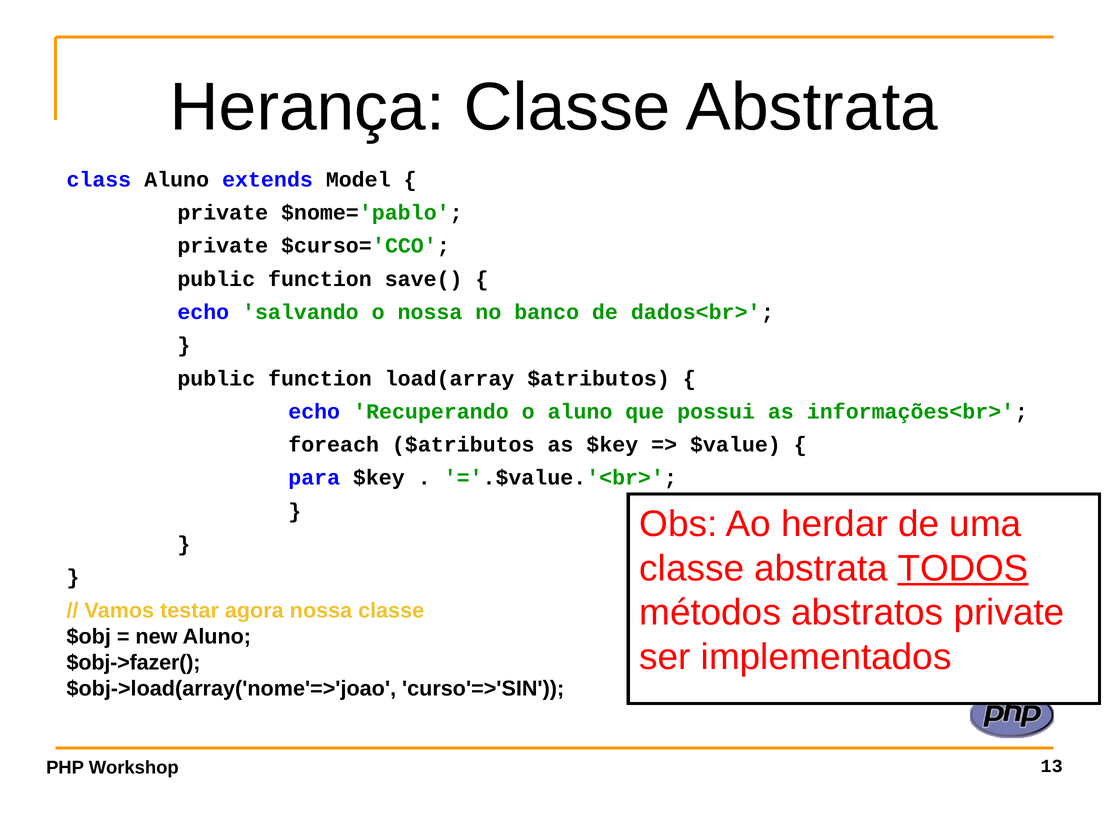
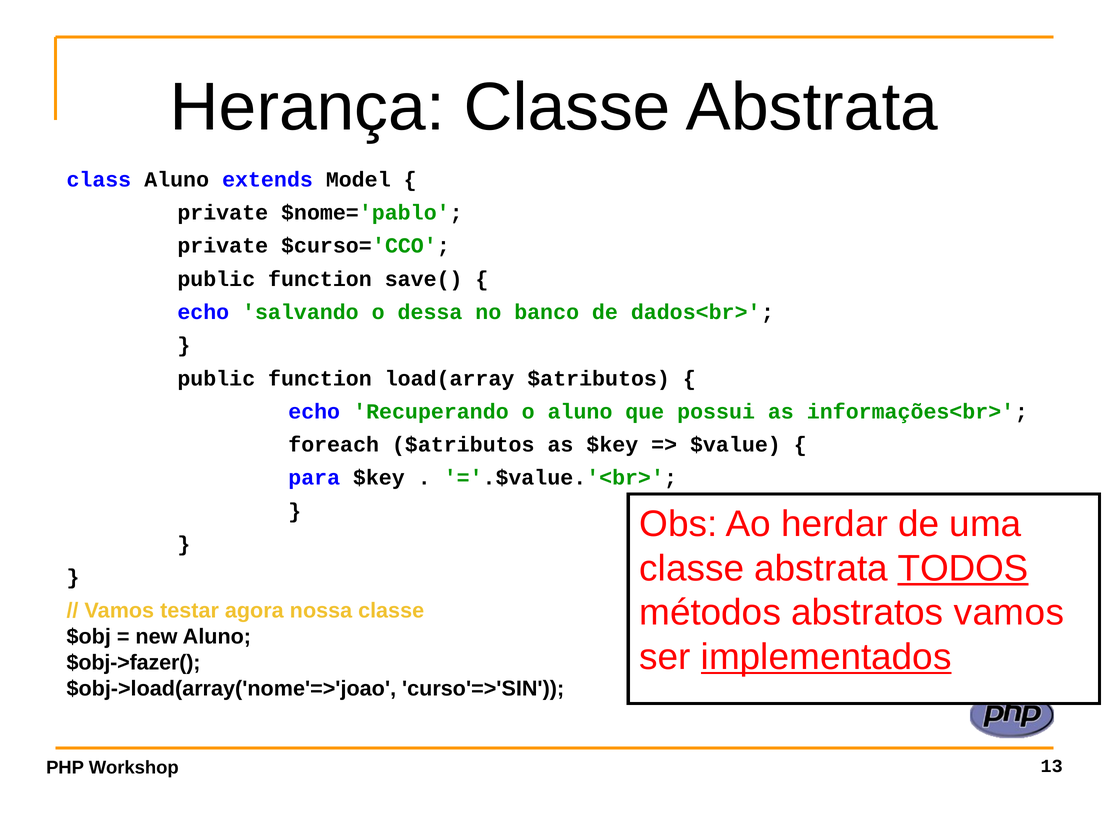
o nossa: nossa -> dessa (430, 312)
abstratos private: private -> vamos (1009, 613)
implementados underline: none -> present (826, 658)
